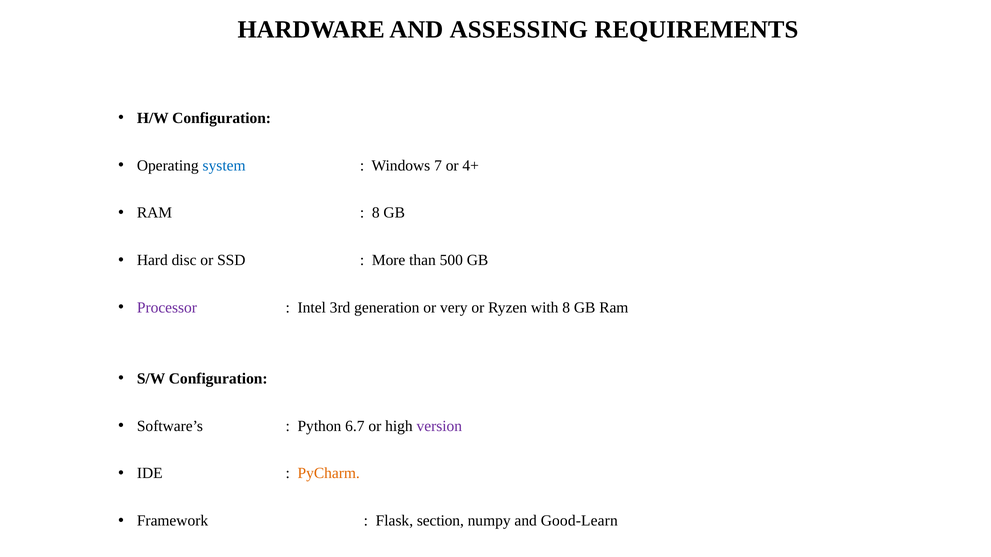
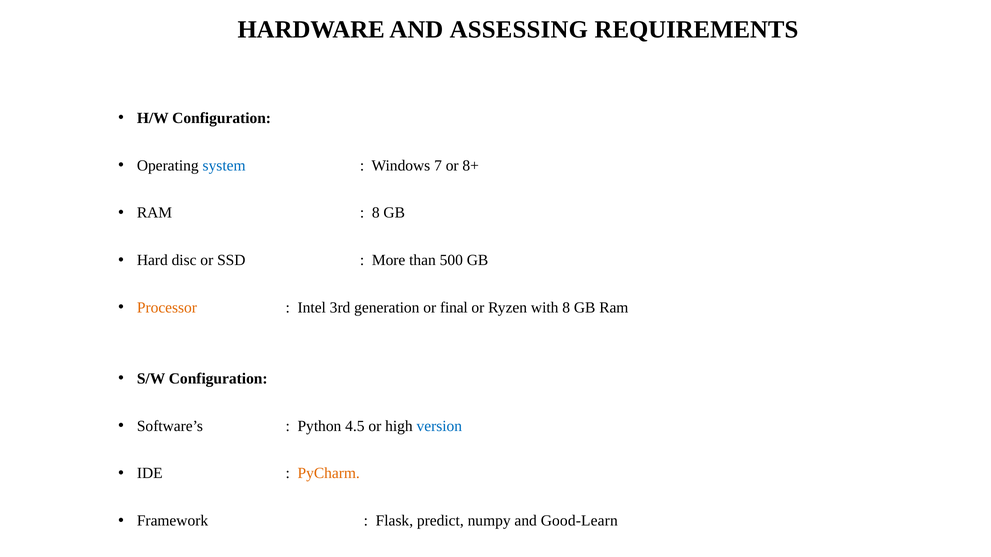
4+: 4+ -> 8+ (471, 166)
Processor colour: purple -> orange (167, 308)
very: very -> final (454, 308)
6.7: 6.7 -> 4.5 (355, 426)
version colour: purple -> blue (439, 426)
section: section -> predict (440, 521)
